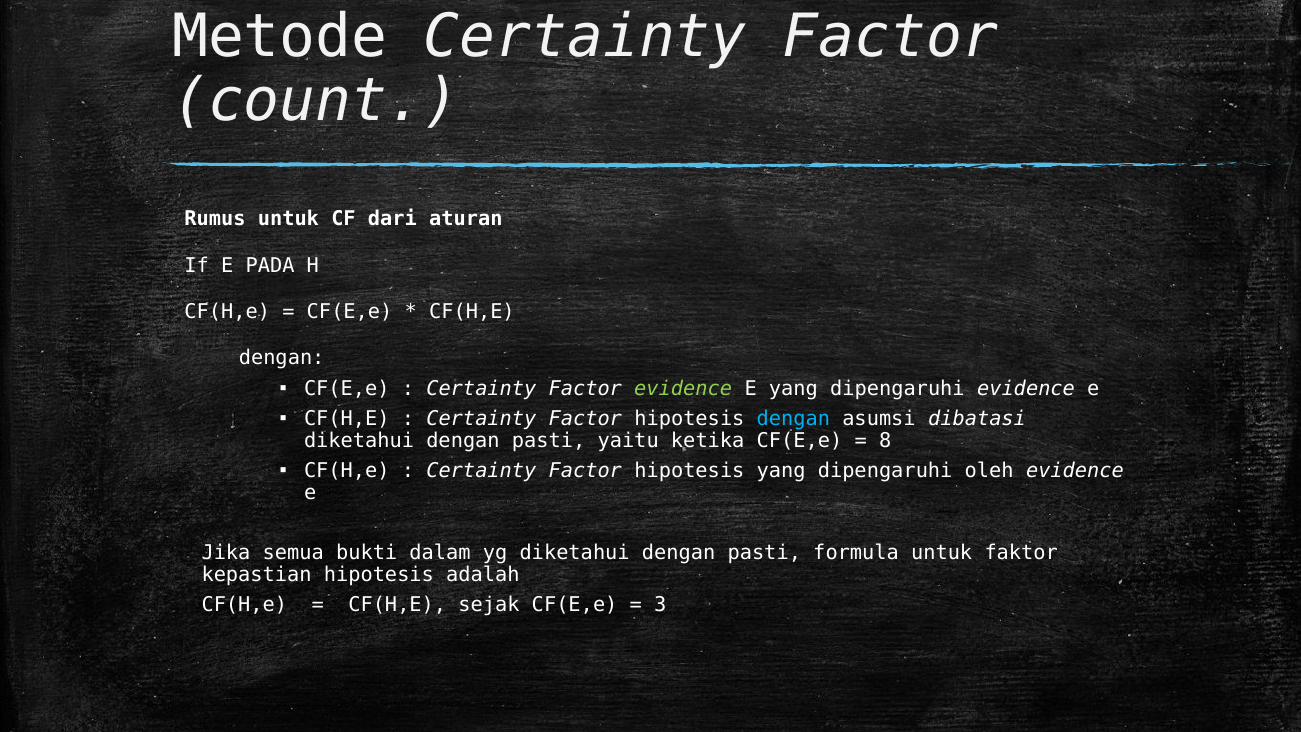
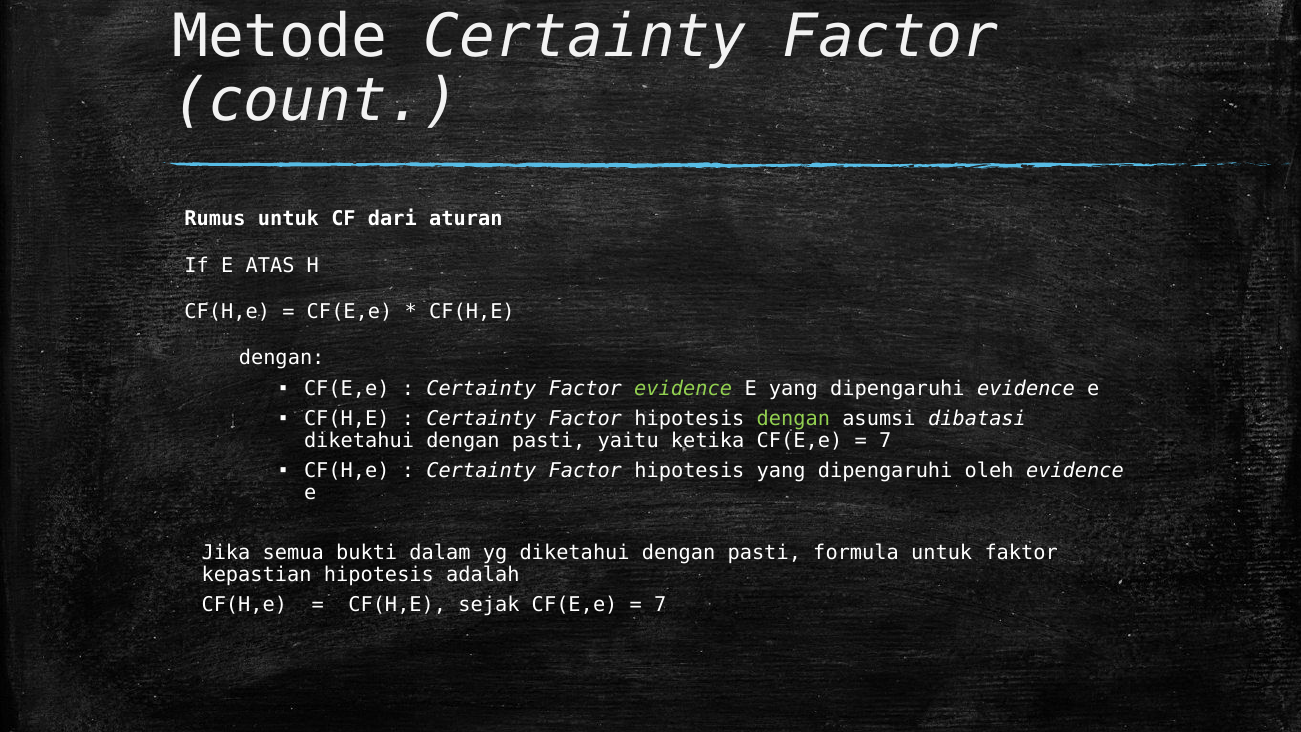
PADA: PADA -> ATAS (270, 265)
dengan colour: light blue -> light green (793, 418)
8: 8 -> 7 (885, 440)
3: 3 -> 7 (660, 605)
